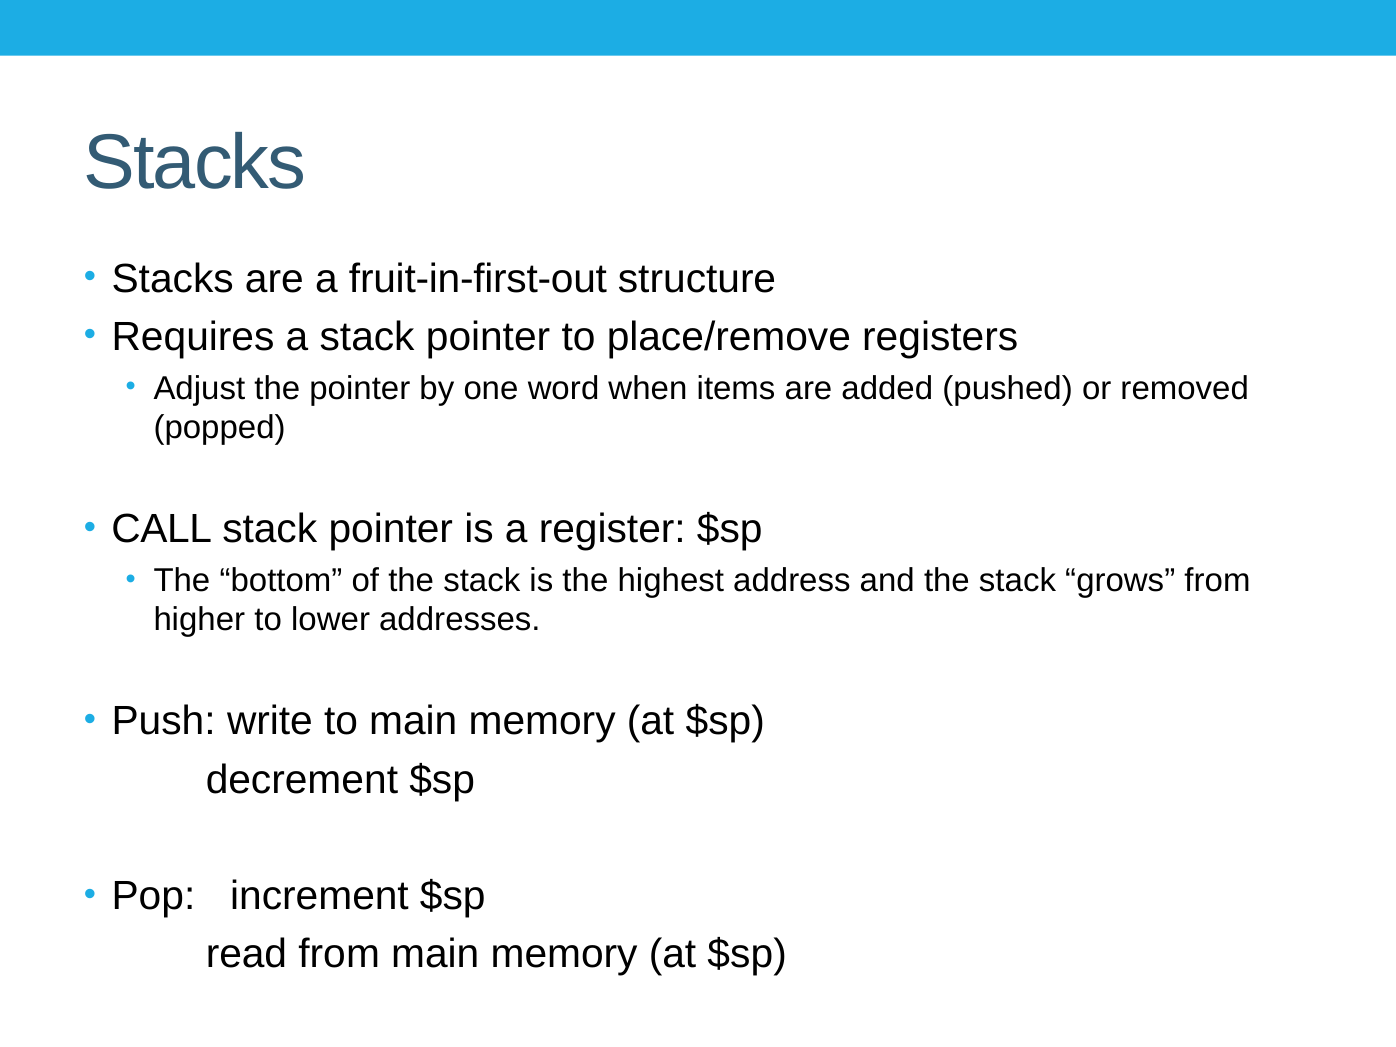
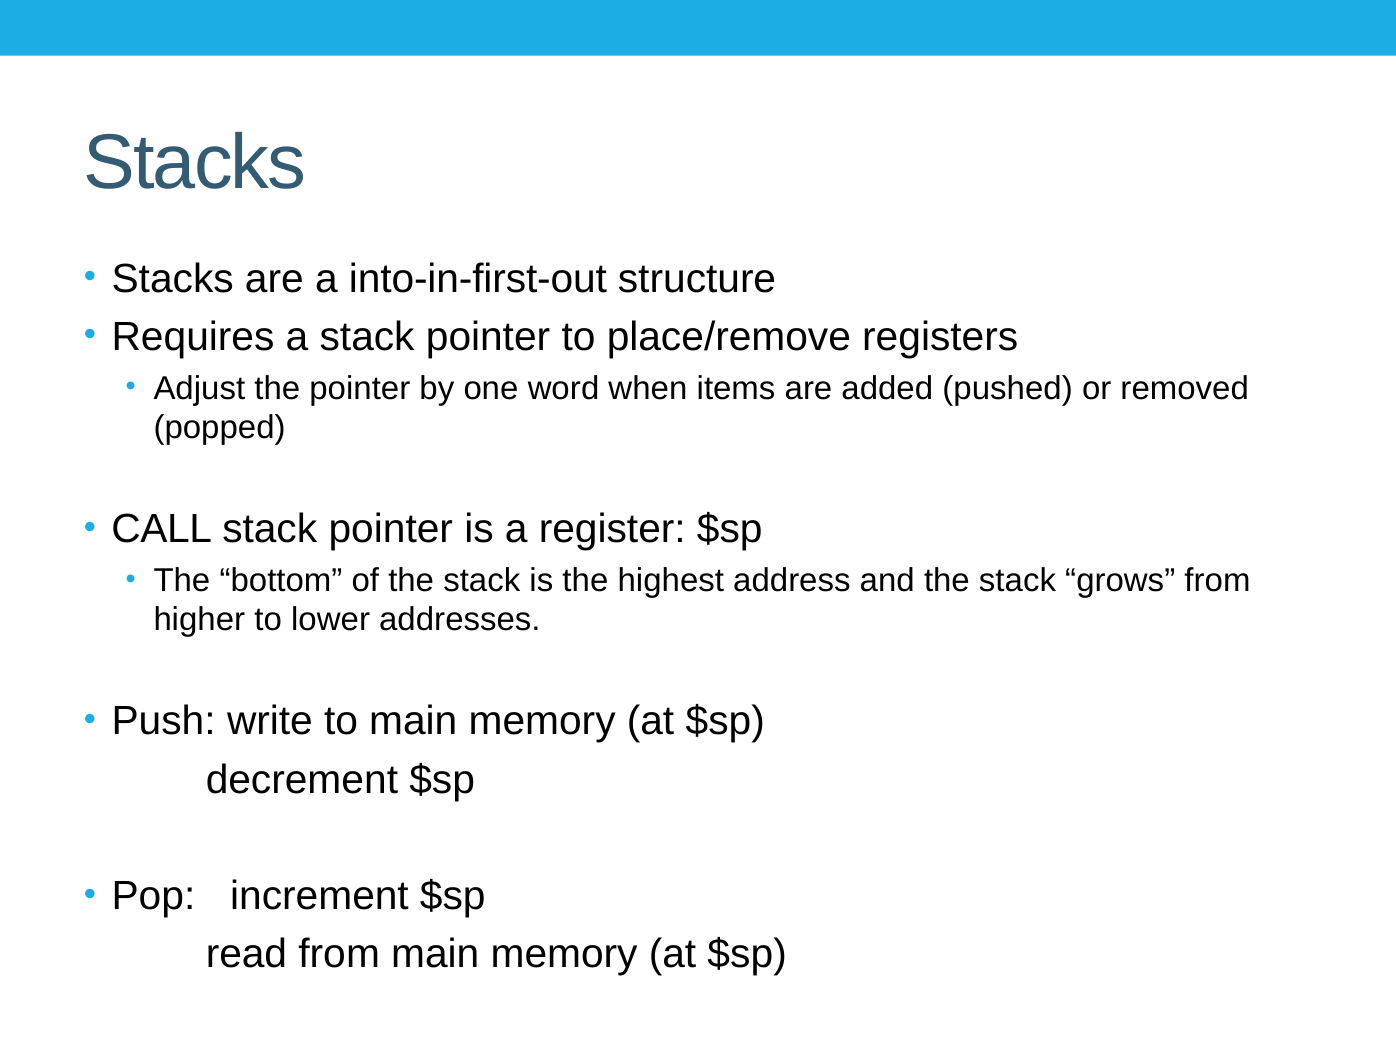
fruit-in-first-out: fruit-in-first-out -> into-in-first-out (478, 279)
